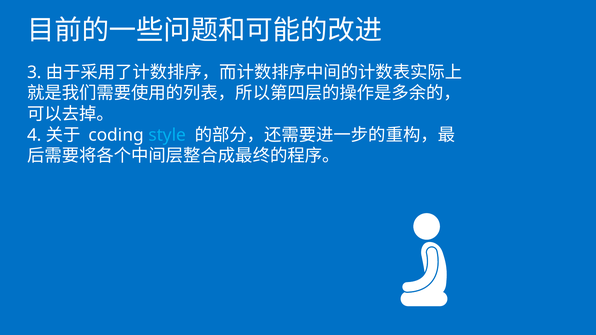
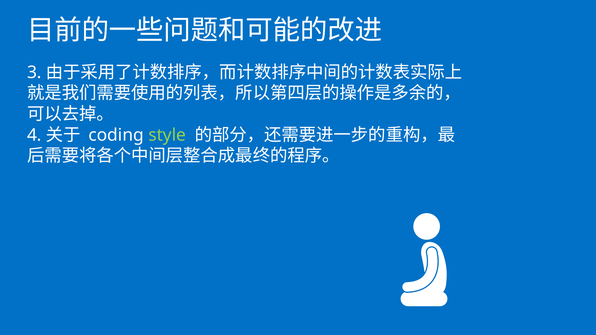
style colour: light blue -> light green (167, 135)
